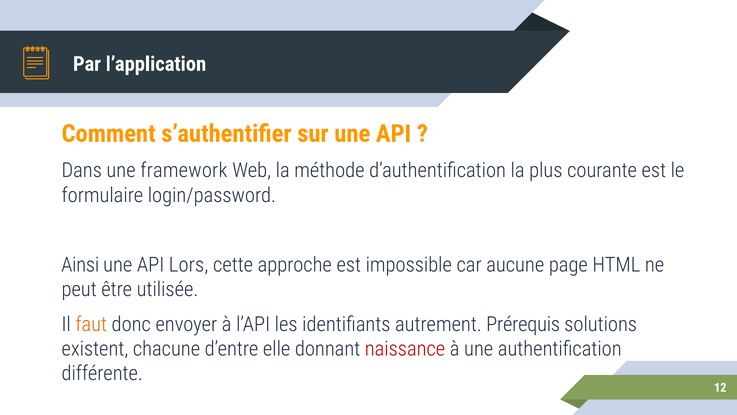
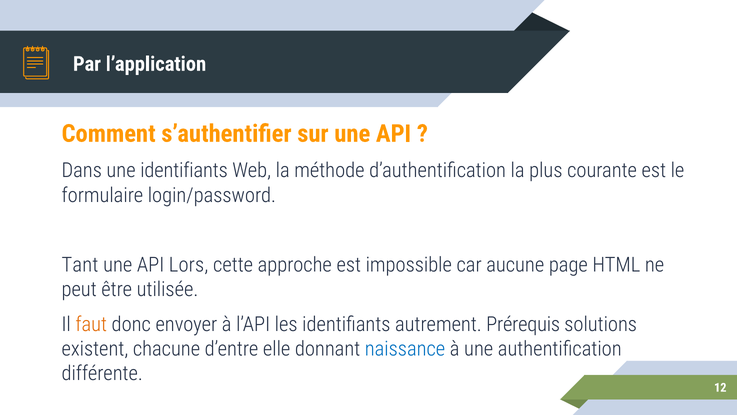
une framework: framework -> identifiants (184, 170)
Ainsi: Ainsi -> Tant (80, 265)
naissance colour: red -> blue (405, 349)
